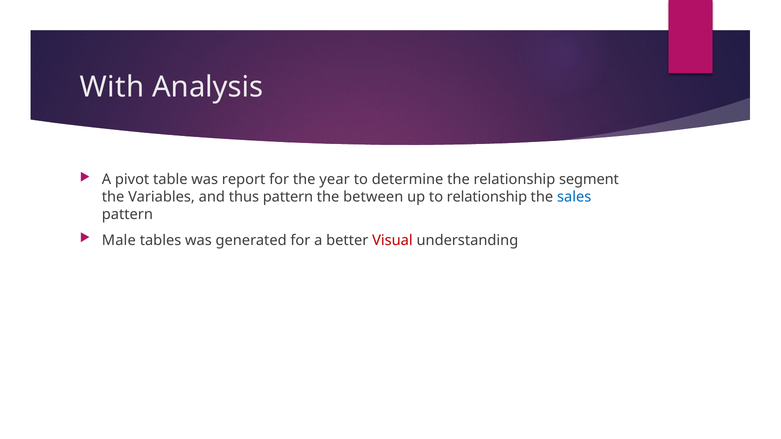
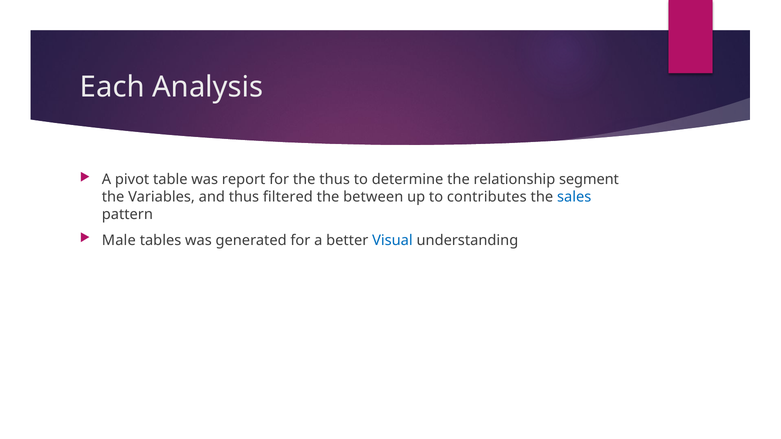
With: With -> Each (112, 87)
the year: year -> thus (335, 180)
thus pattern: pattern -> filtered (288, 197)
to relationship: relationship -> contributes (487, 197)
Visual colour: red -> blue (392, 240)
